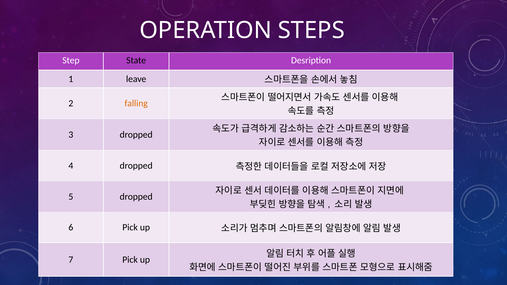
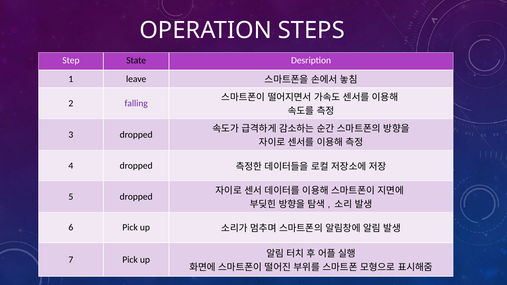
falling colour: orange -> purple (136, 103)
